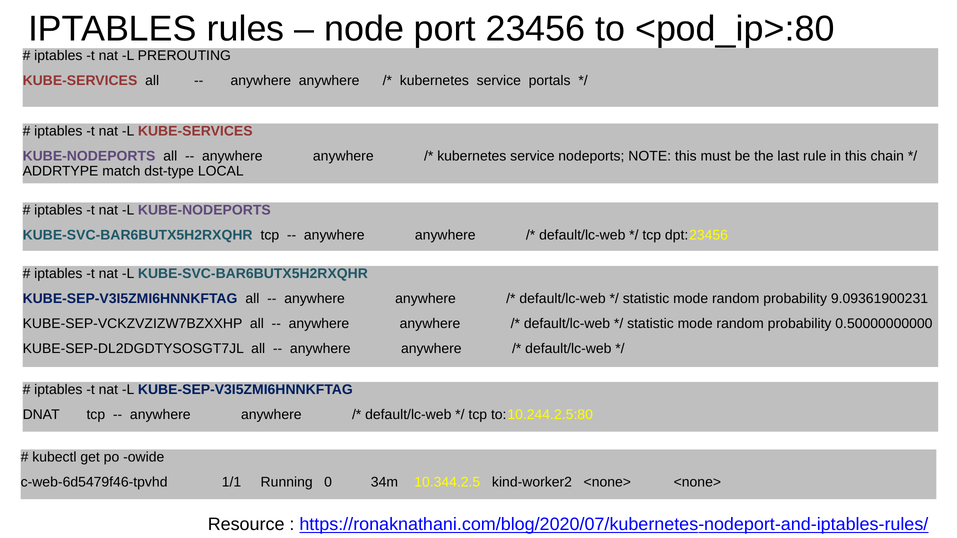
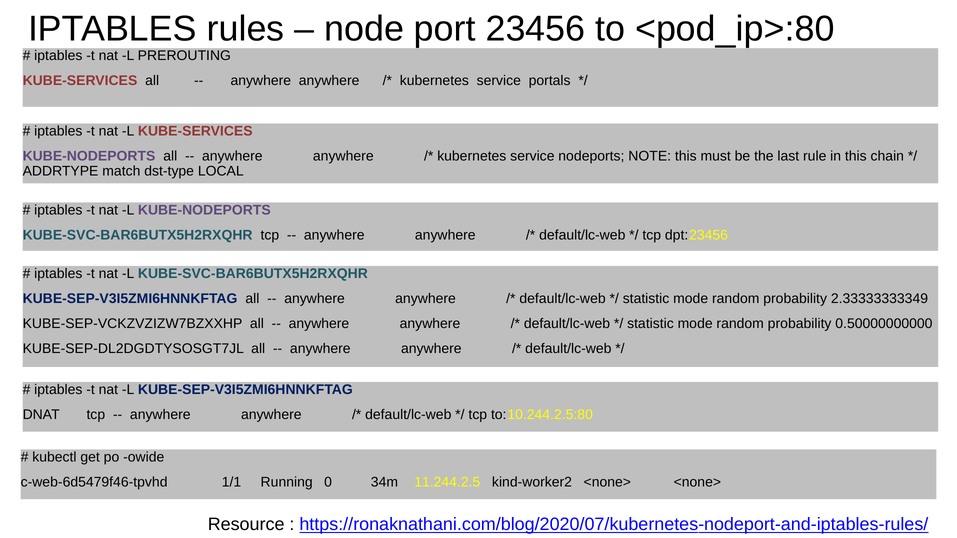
9.09361900231: 9.09361900231 -> 2.33333333349 (879, 299)
10.344.2.5: 10.344.2.5 -> 11.244.2.5 (447, 482)
